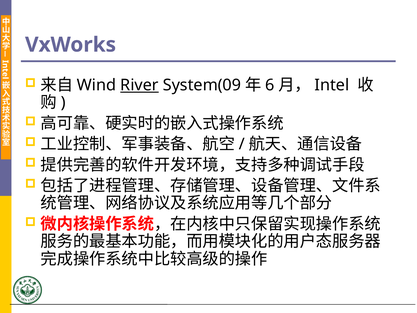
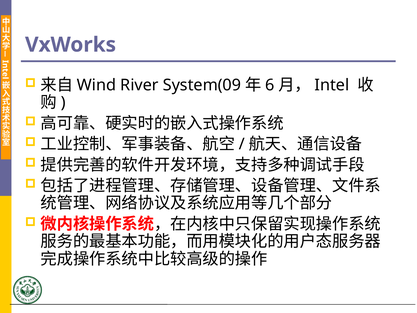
River underline: present -> none (139, 85)
